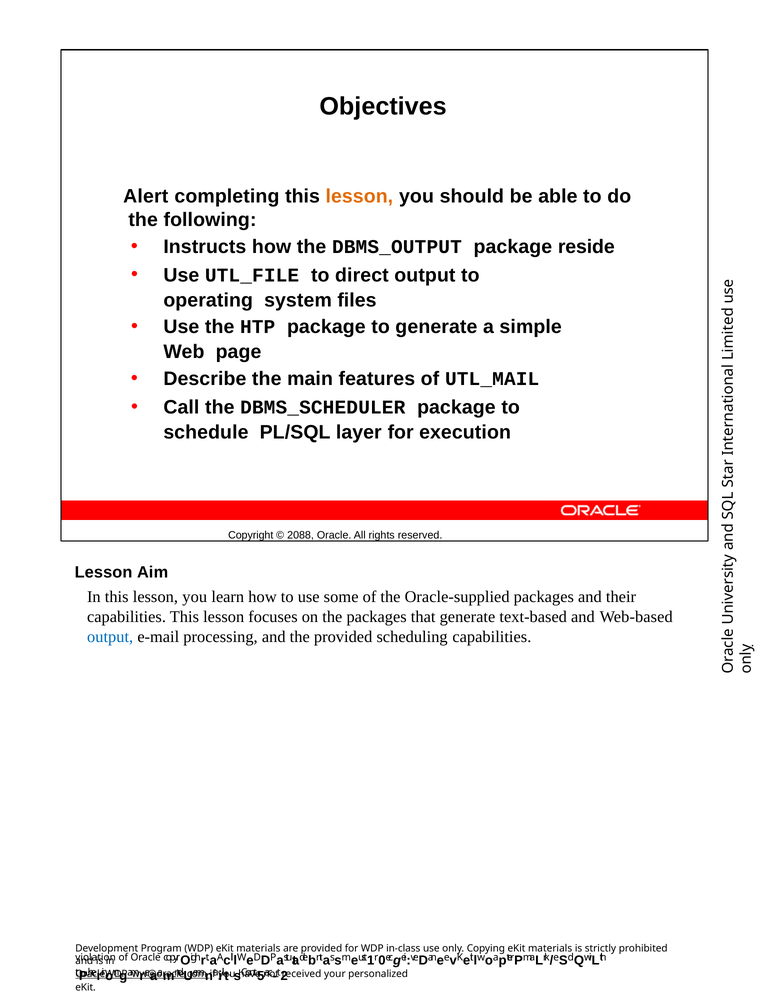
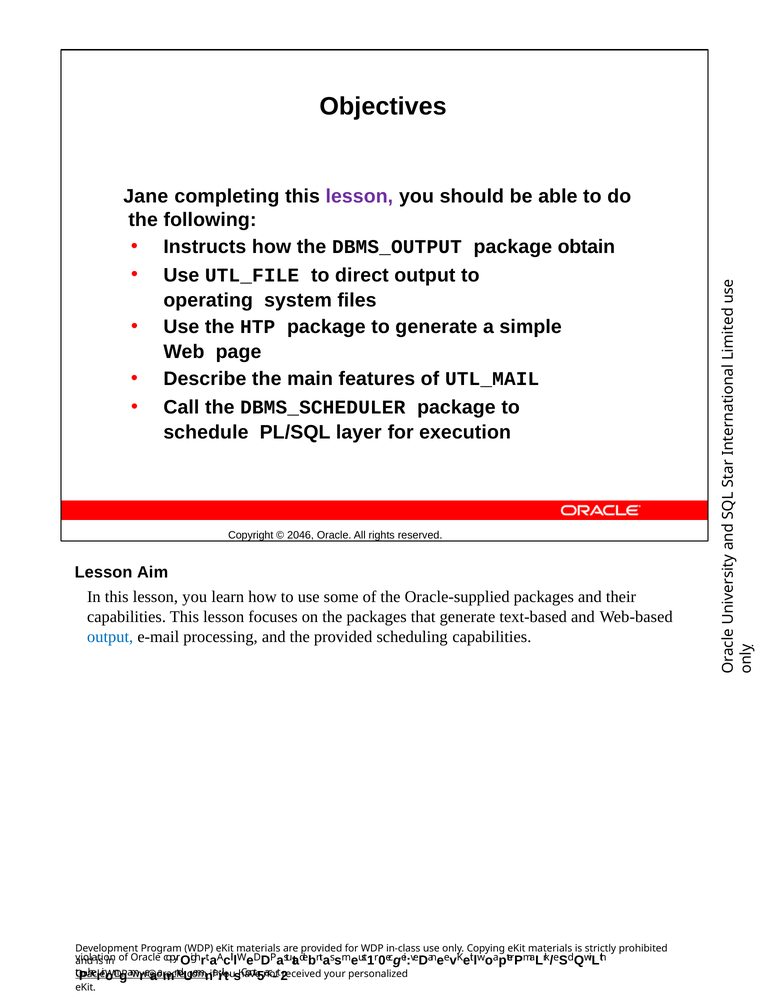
Alert: Alert -> Jane (146, 196)
lesson colour: orange -> purple (359, 196)
reside: reside -> obtain (586, 247)
2088: 2088 -> 2046 (301, 535)
